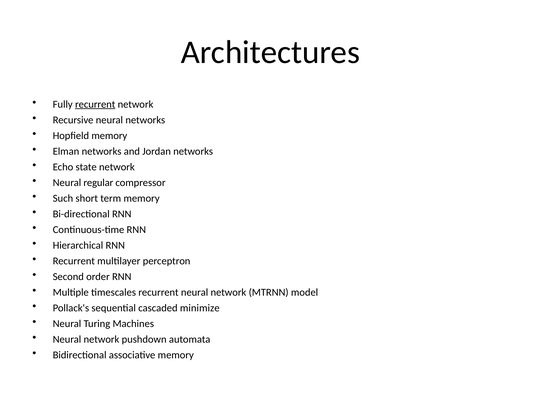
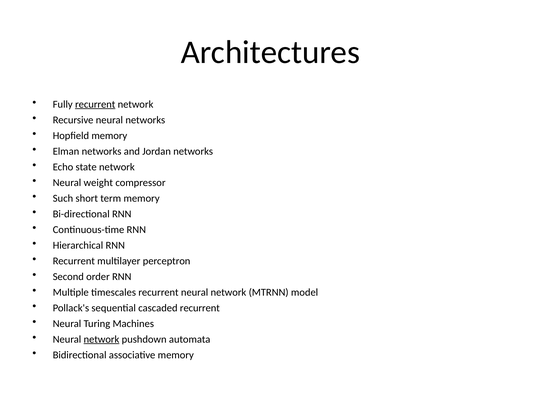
regular: regular -> weight (98, 183)
cascaded minimize: minimize -> recurrent (200, 308)
network underline: none -> present (101, 340)
